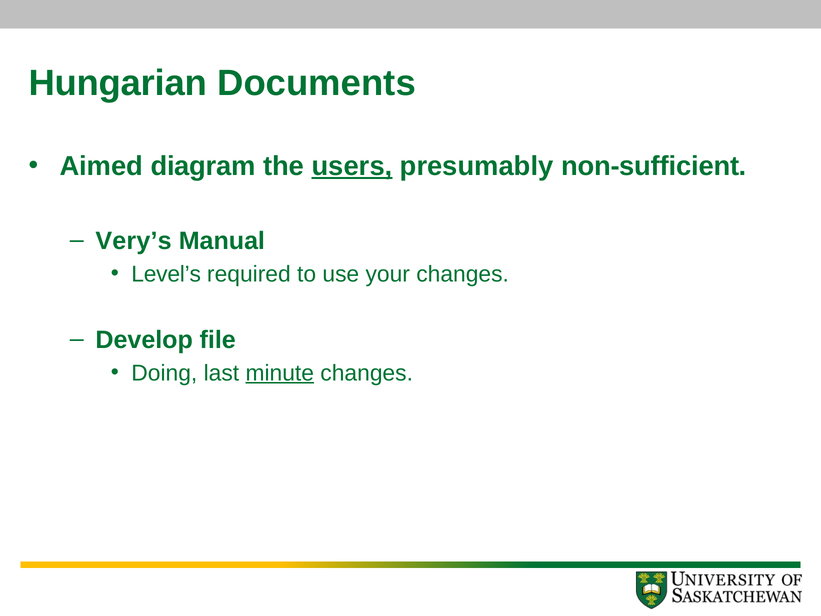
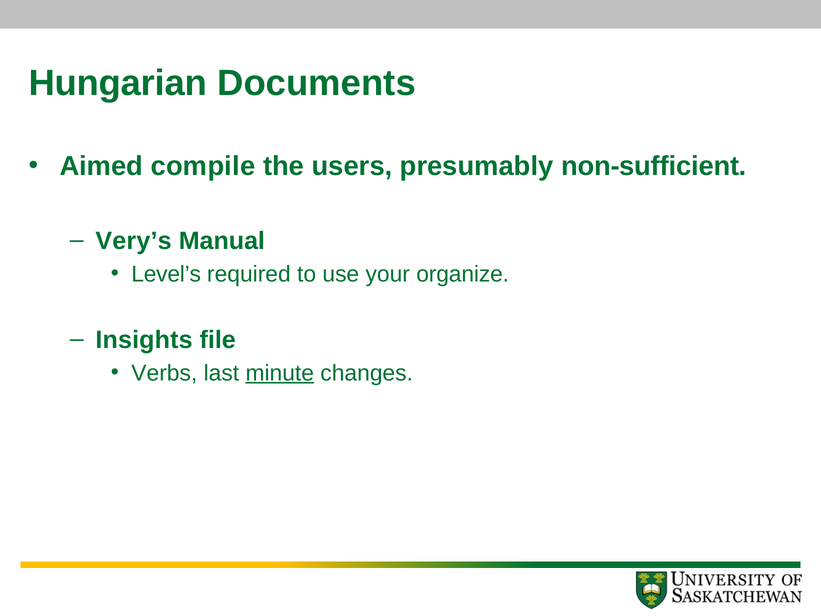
diagram: diagram -> compile (203, 166)
users underline: present -> none (352, 166)
your changes: changes -> organize (463, 274)
Develop: Develop -> Insights (144, 340)
Doing: Doing -> Verbs (164, 373)
